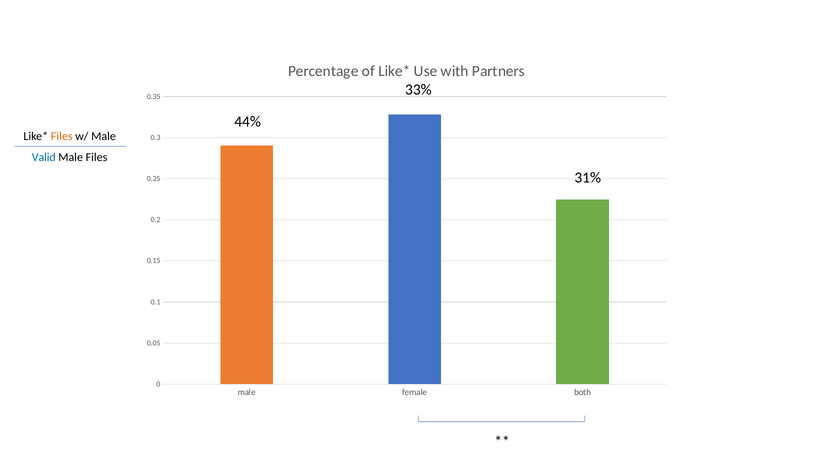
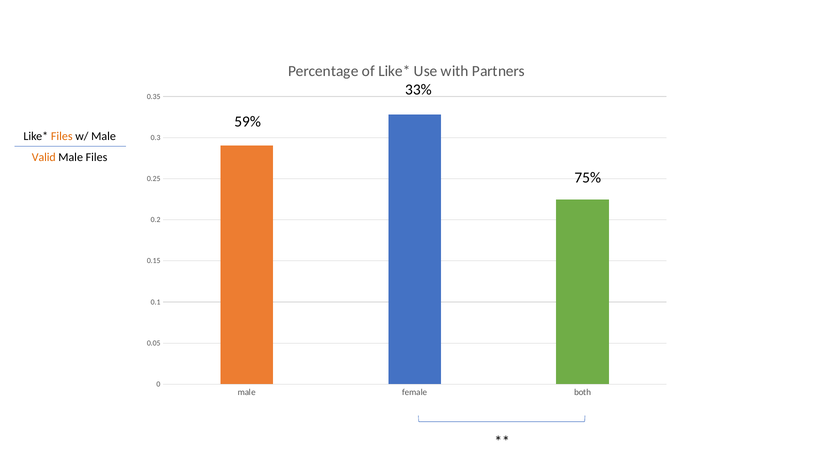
44%: 44% -> 59% (248, 122)
Valid colour: blue -> orange (44, 157)
31%: 31% -> 75% (588, 178)
